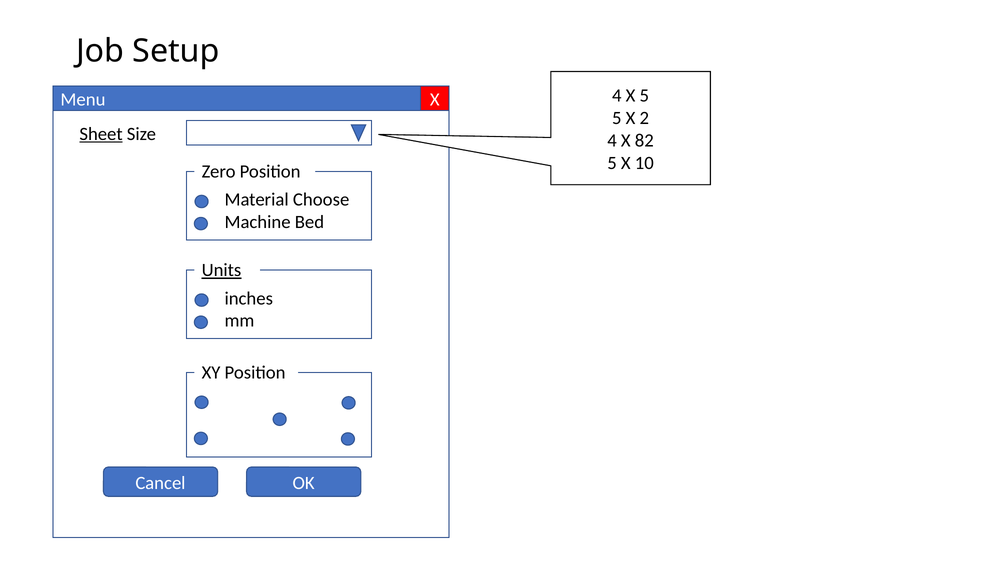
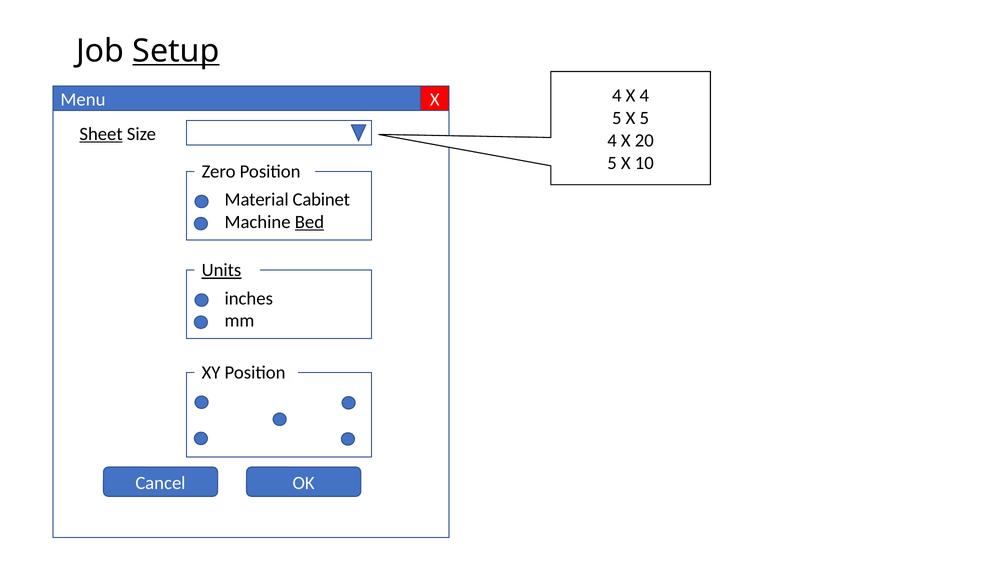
Setup underline: none -> present (176, 51)
X 5: 5 -> 4 (644, 96)
X 2: 2 -> 5 (644, 118)
82: 82 -> 20 (644, 140)
Choose: Choose -> Cabinet (321, 200)
Bed underline: none -> present (309, 222)
